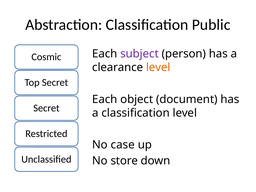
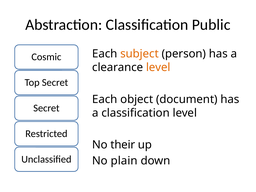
subject colour: purple -> orange (140, 54)
case: case -> their (123, 145)
store: store -> plain (124, 161)
